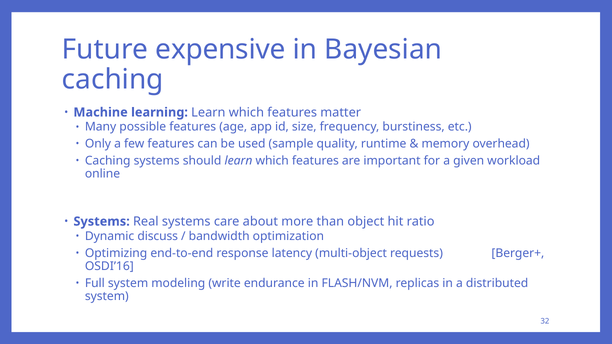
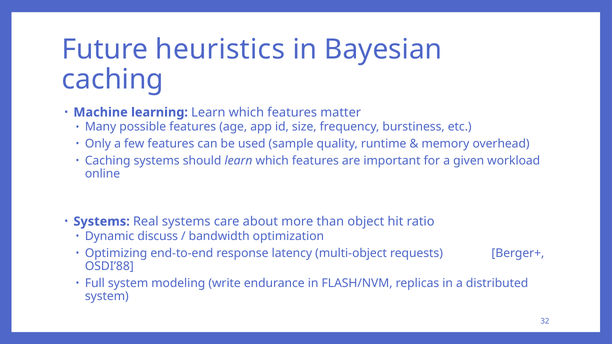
expensive: expensive -> heuristics (220, 49)
OSDI’16: OSDI’16 -> OSDI’88 (109, 266)
